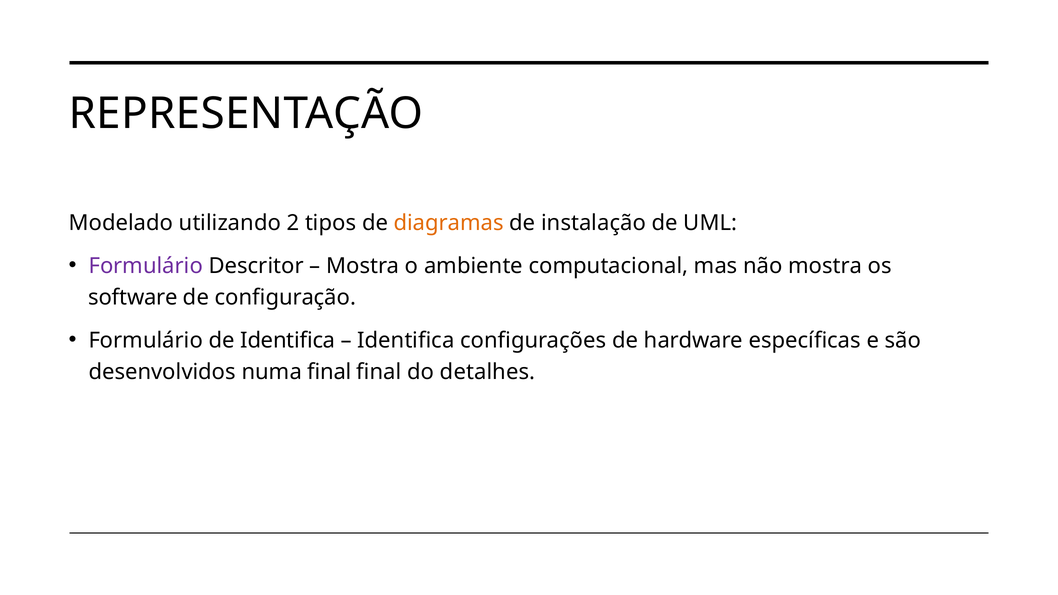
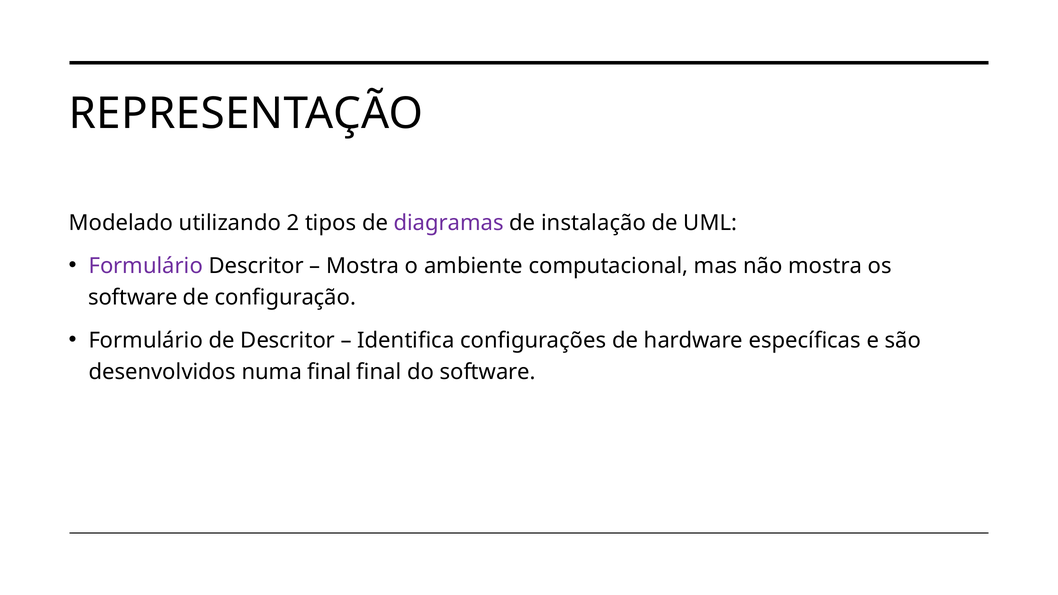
diagramas colour: orange -> purple (449, 223)
de Identifica: Identifica -> Descritor (288, 340)
do detalhes: detalhes -> software (488, 372)
